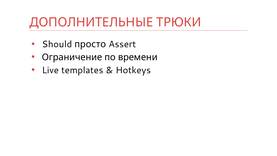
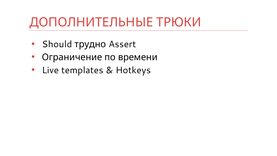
просто: просто -> трудно (90, 44)
